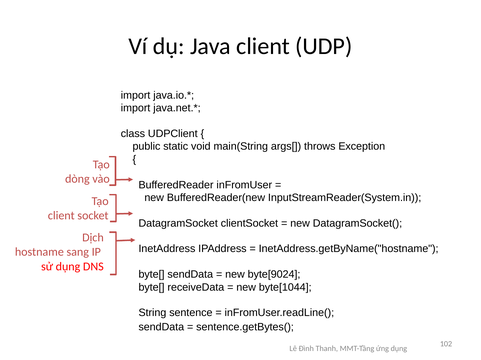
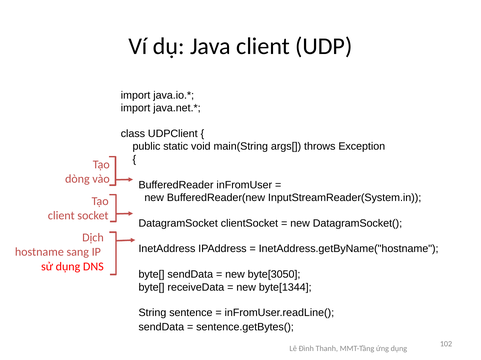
byte[9024: byte[9024 -> byte[3050 (274, 275)
byte[1044: byte[1044 -> byte[1344 (285, 288)
